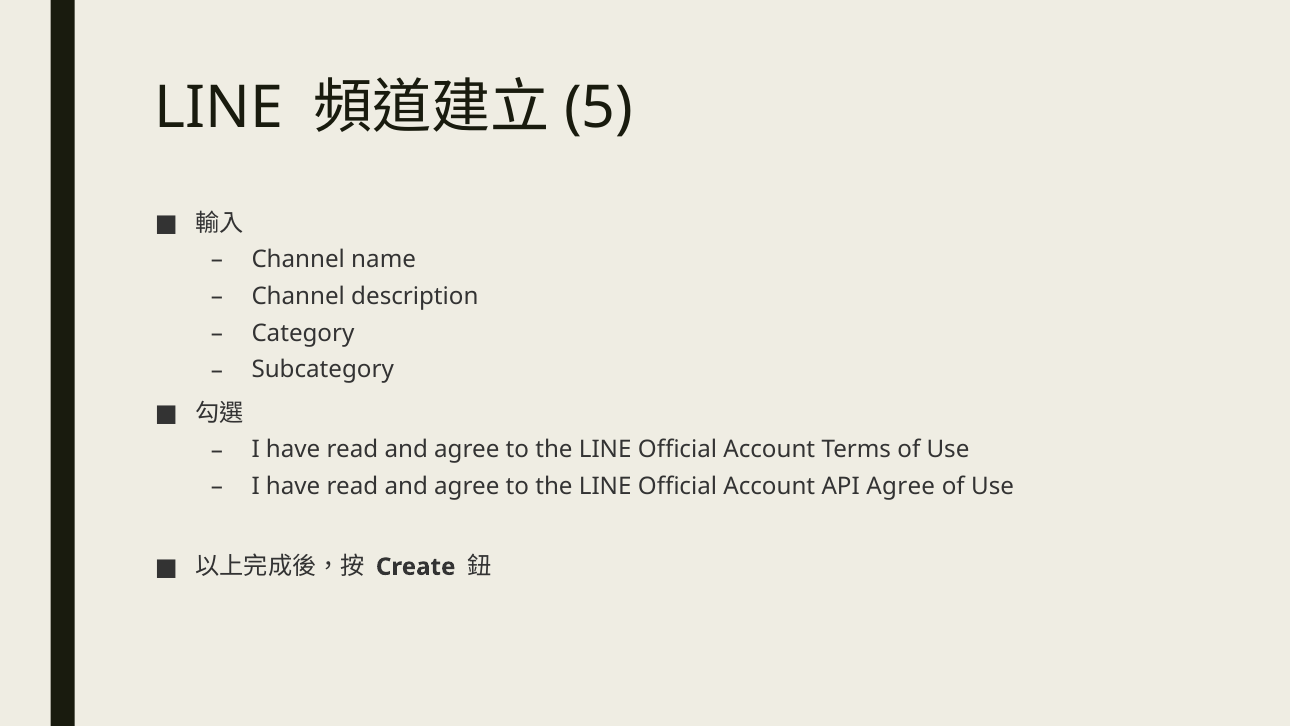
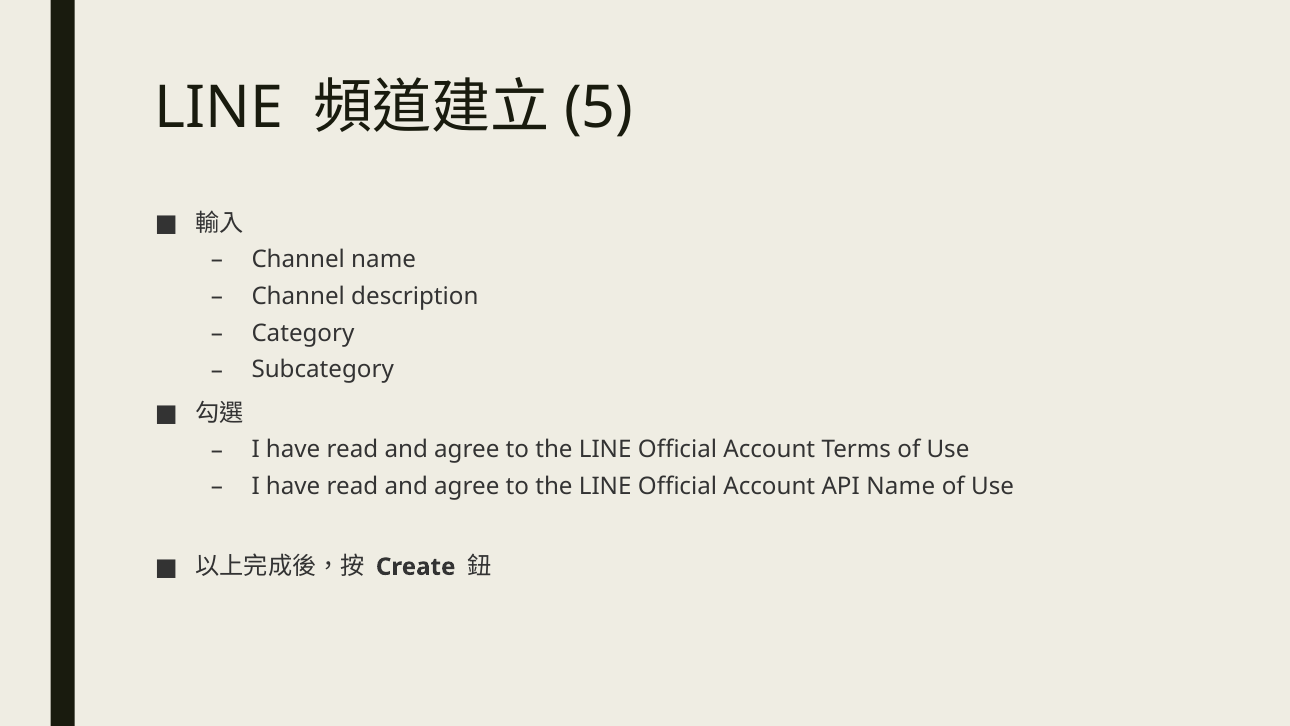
API Agree: Agree -> Name (901, 486)
